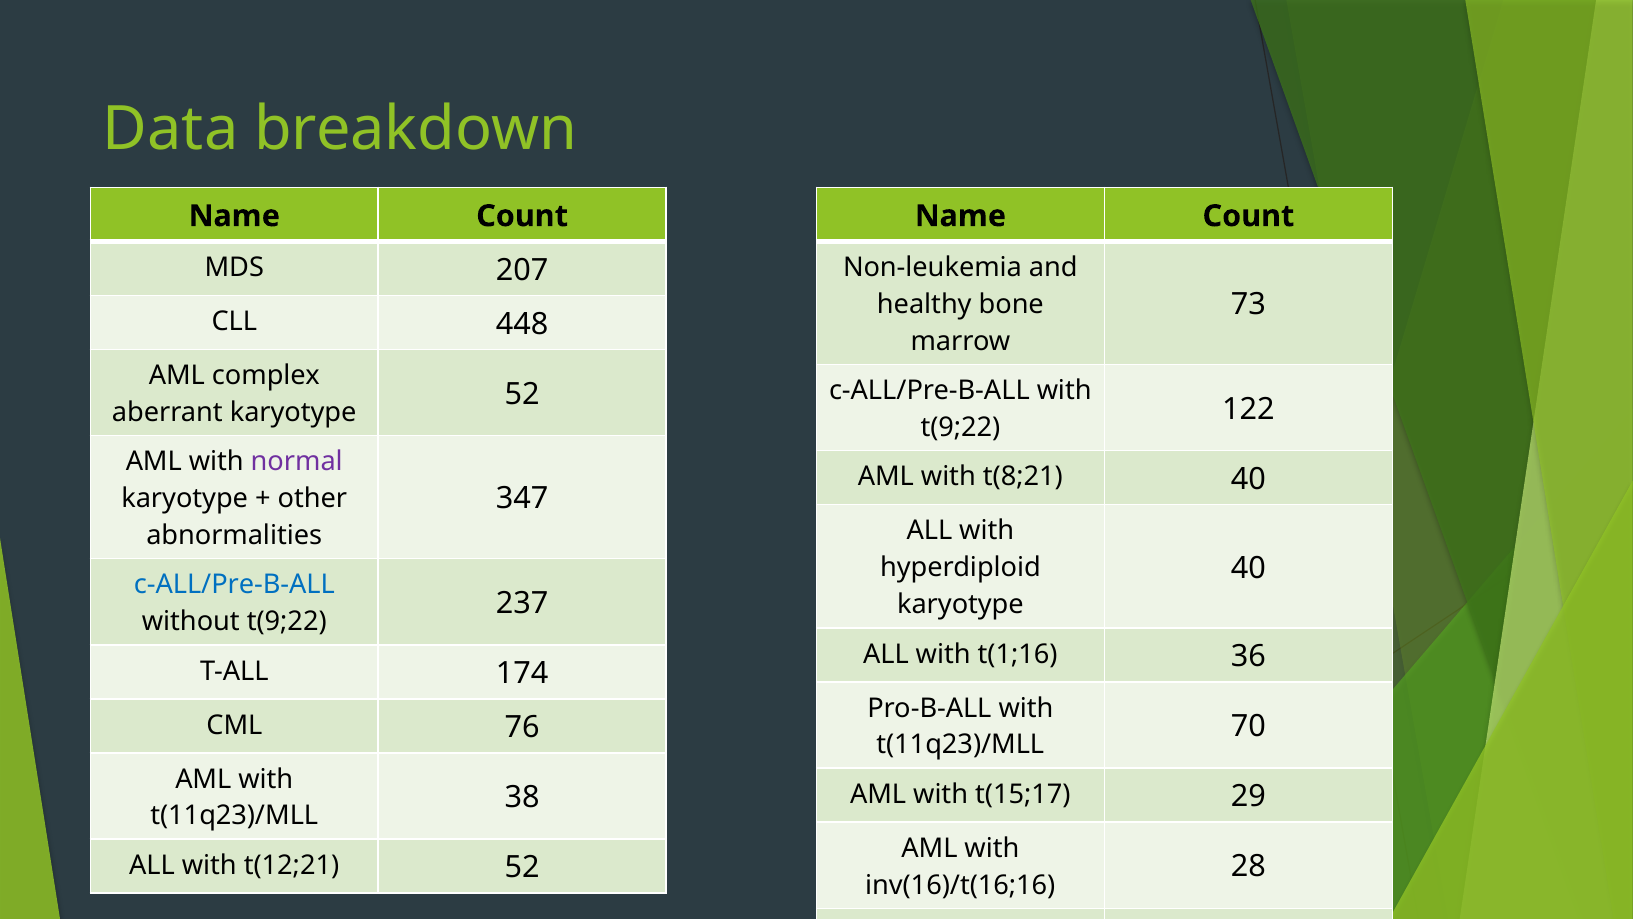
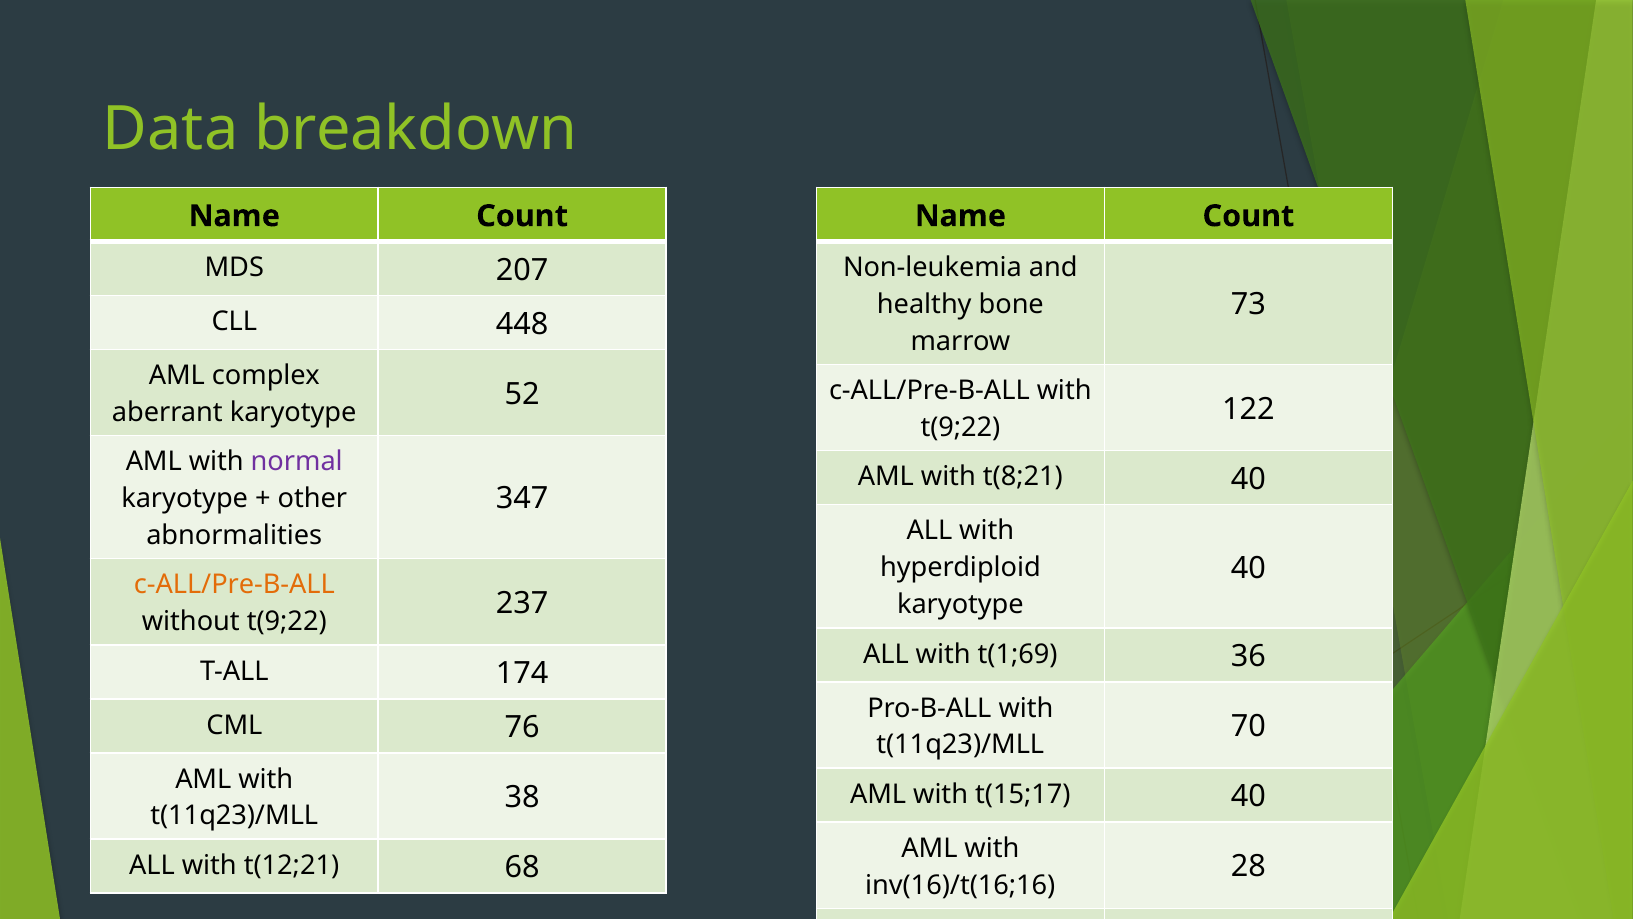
c-ALL/Pre-B-ALL colour: blue -> orange (234, 585)
t(1;16: t(1;16 -> t(1;69 (1018, 654)
t(15;17 29: 29 -> 40 (1248, 796)
t(12;21 52: 52 -> 68 (522, 867)
